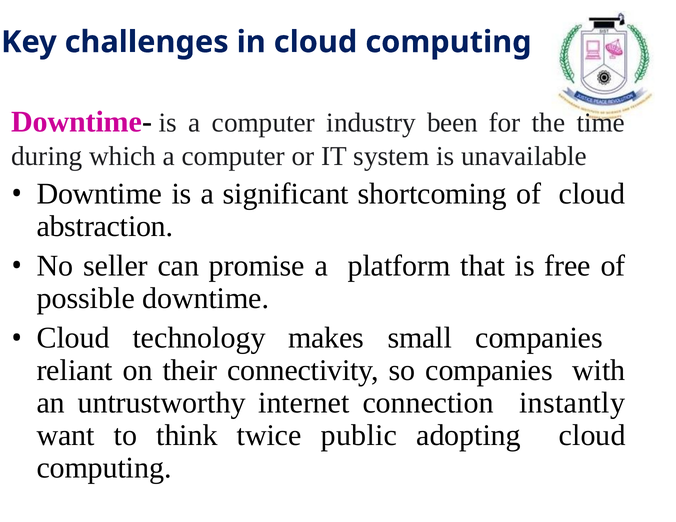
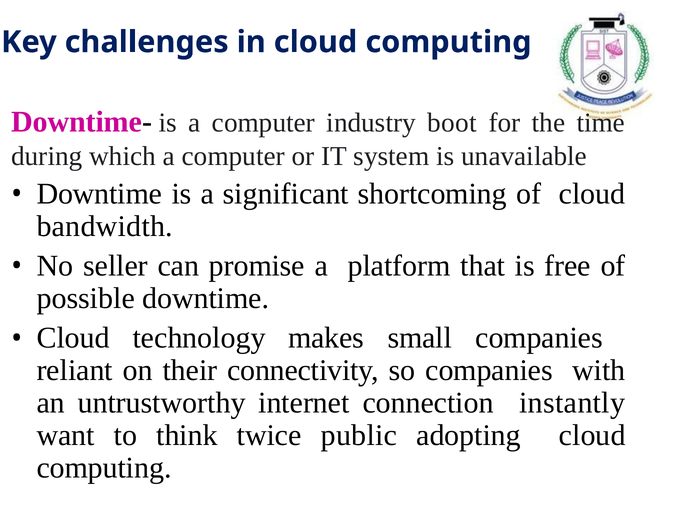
been: been -> boot (452, 123)
abstraction: abstraction -> bandwidth (105, 226)
